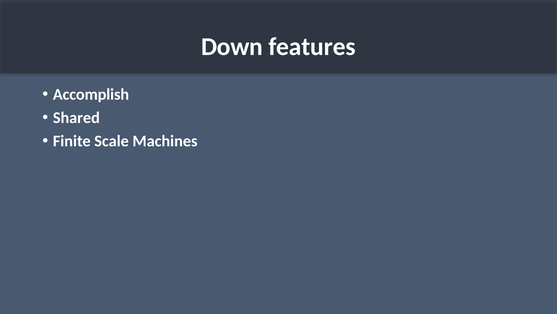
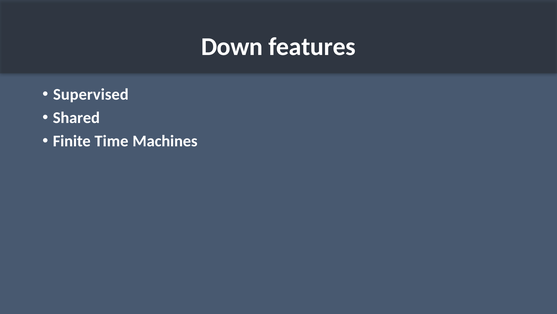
Accomplish: Accomplish -> Supervised (91, 94)
Scale: Scale -> Time (111, 141)
